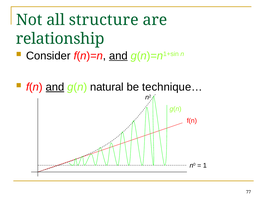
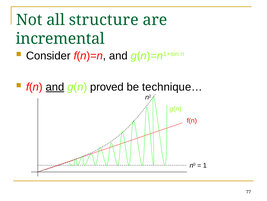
relationship: relationship -> incremental (60, 39)
and underline: present -> none (118, 56)
natural: natural -> proved (107, 87)
